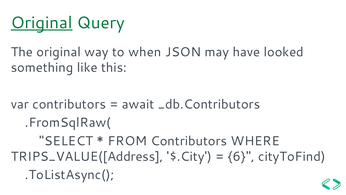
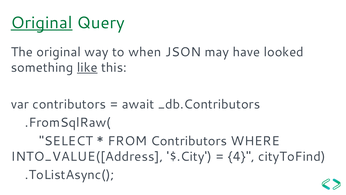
like underline: none -> present (87, 67)
TRIPS_VALUE([Address: TRIPS_VALUE([Address -> INTO_VALUE([Address (87, 156)
6: 6 -> 4 (241, 156)
